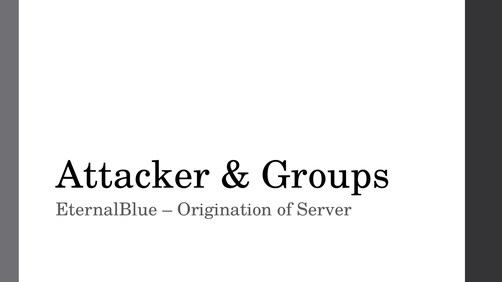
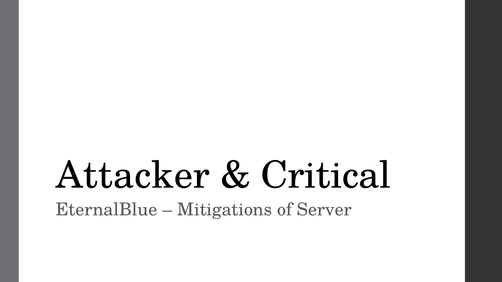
Groups: Groups -> Critical (326, 176)
Origination: Origination -> Mitigations (225, 210)
